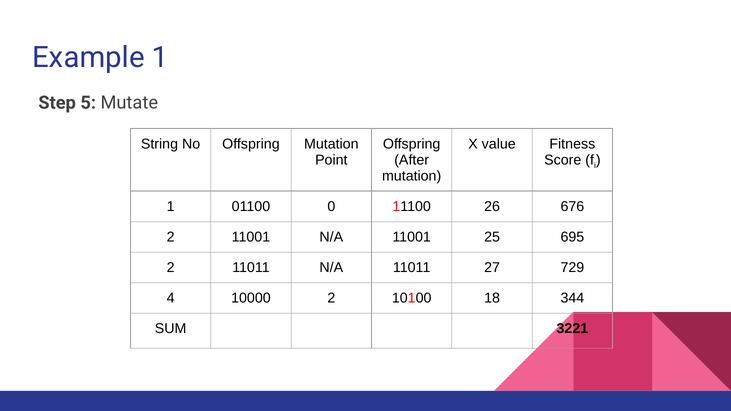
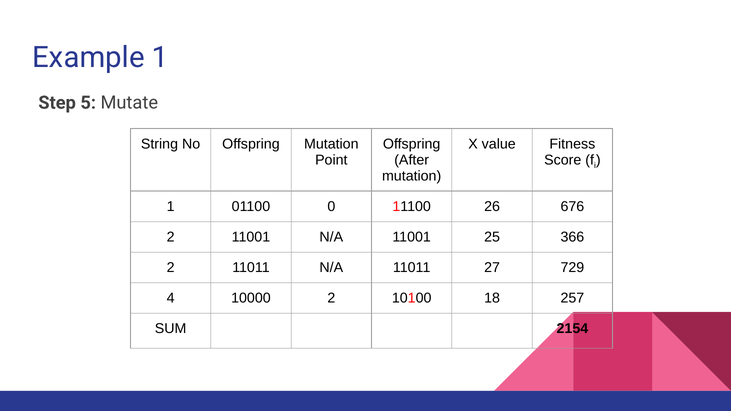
695: 695 -> 366 (572, 237)
344: 344 -> 257 (572, 298)
3221: 3221 -> 2154 (572, 329)
